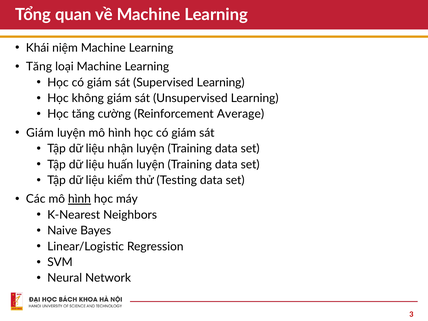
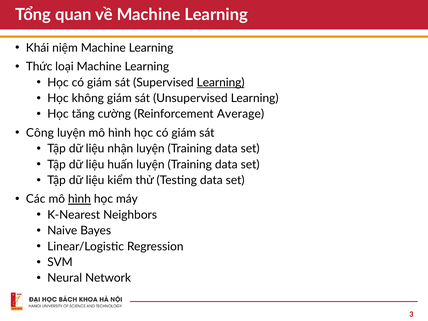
Tăng: Tăng -> Thức (39, 67)
Learning underline: none -> present (221, 82)
Giám: Giám -> Công (40, 133)
